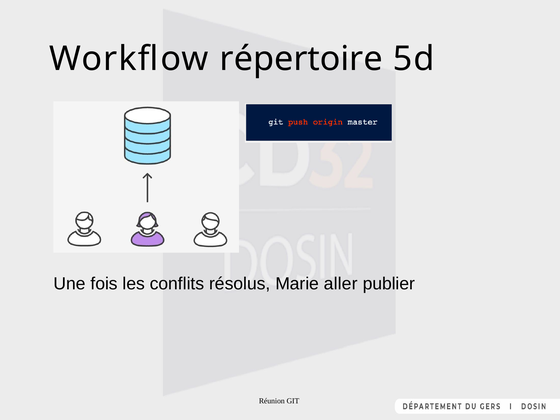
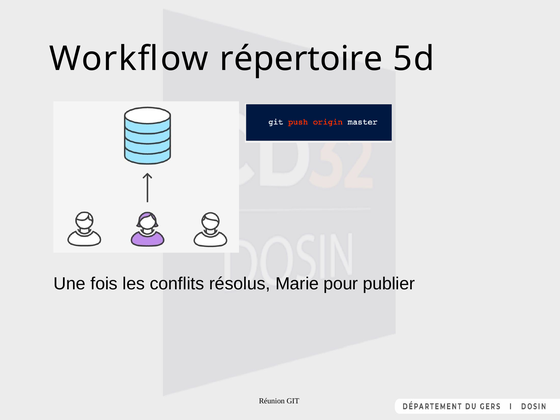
aller: aller -> pour (341, 284)
